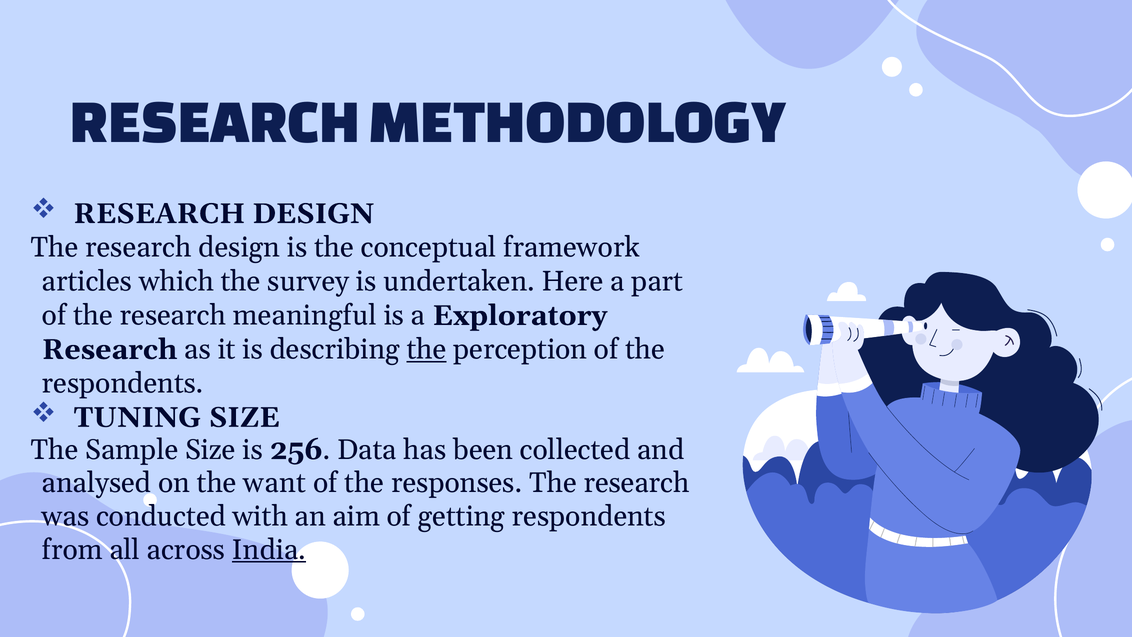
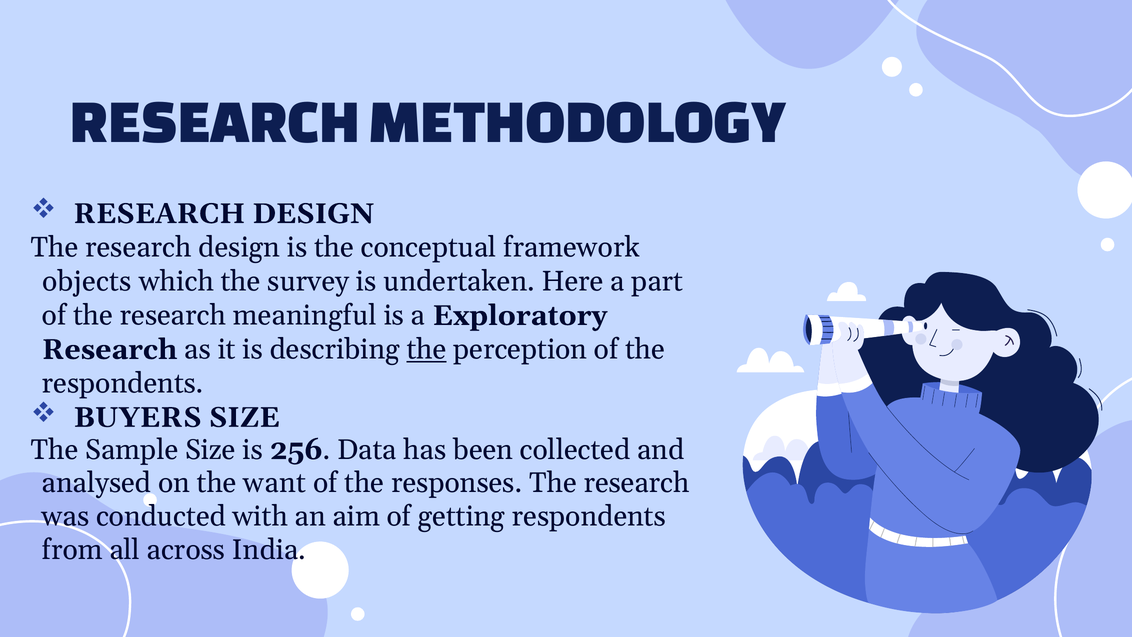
articles: articles -> objects (87, 282)
TUNING: TUNING -> BUYERS (137, 417)
India underline: present -> none (269, 549)
